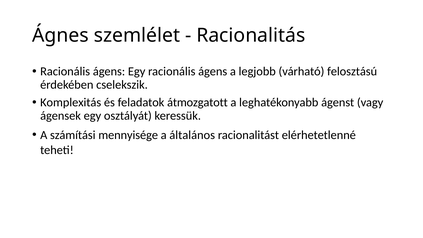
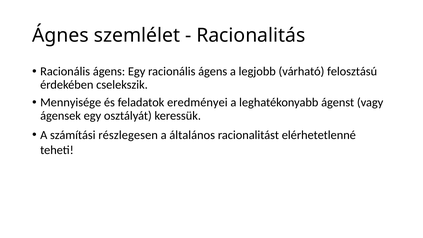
Komplexitás: Komplexitás -> Mennyisége (71, 103)
átmozgatott: átmozgatott -> eredményei (197, 103)
mennyisége: mennyisége -> részlegesen (128, 135)
